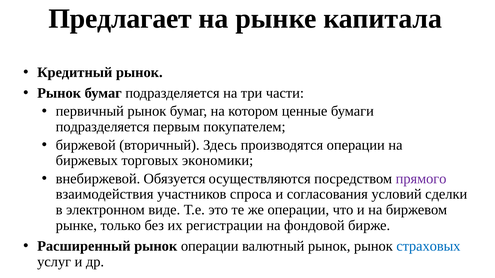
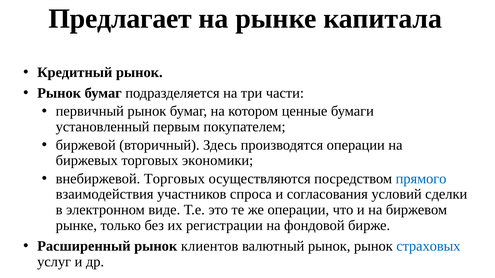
подразделяется: подразделяется -> установленный (103, 127)
внебиржевой Обязуется: Обязуется -> Торговых (174, 179)
прямого colour: purple -> blue (421, 179)
рынок операции: операции -> клиентов (210, 246)
